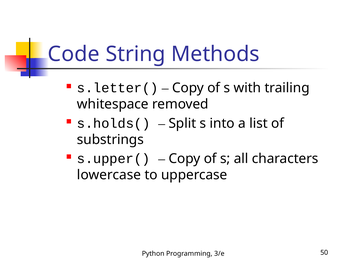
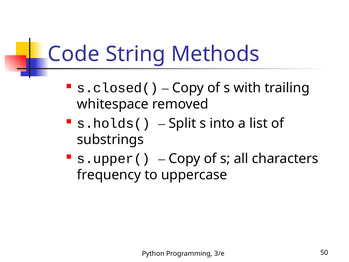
s.letter(: s.letter( -> s.closed( (118, 88)
lowercase: lowercase -> frequency (109, 175)
